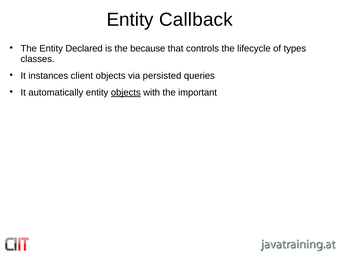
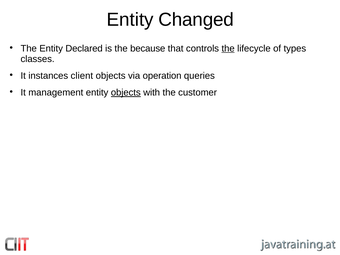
Callback: Callback -> Changed (196, 20)
the underline: none -> present (228, 48)
persisted: persisted -> operation (162, 76)
automatically: automatically -> management (56, 93)
important: important -> customer (198, 93)
